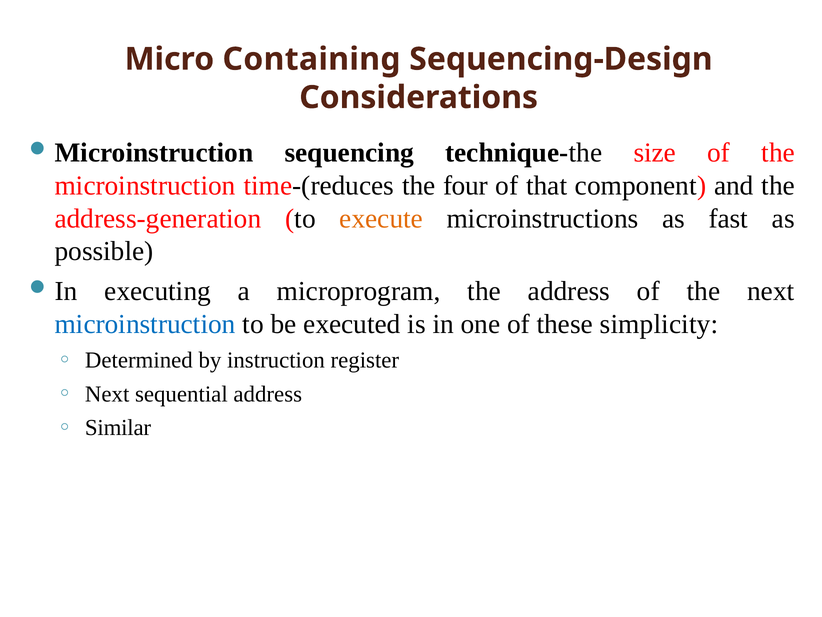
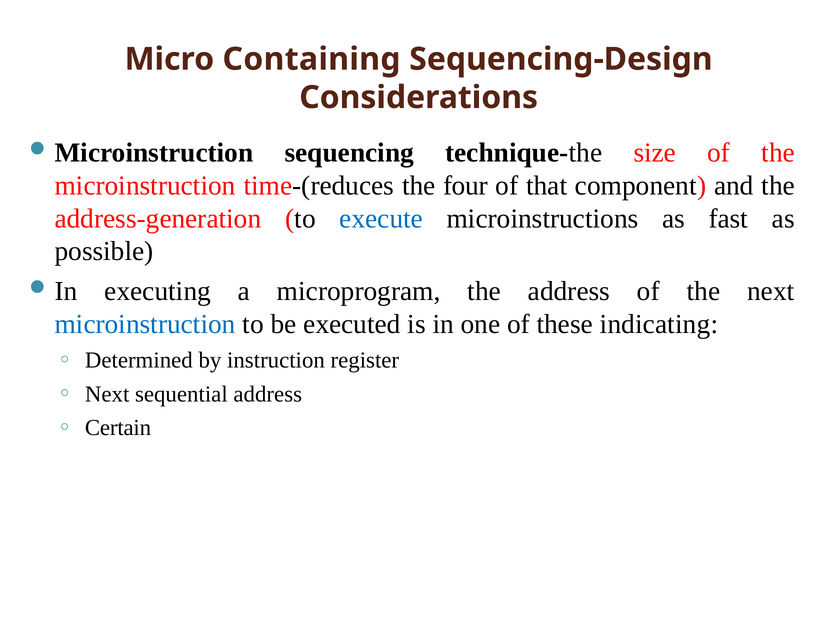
execute colour: orange -> blue (381, 218)
simplicity: simplicity -> indicating (659, 324)
Similar: Similar -> Certain (118, 427)
